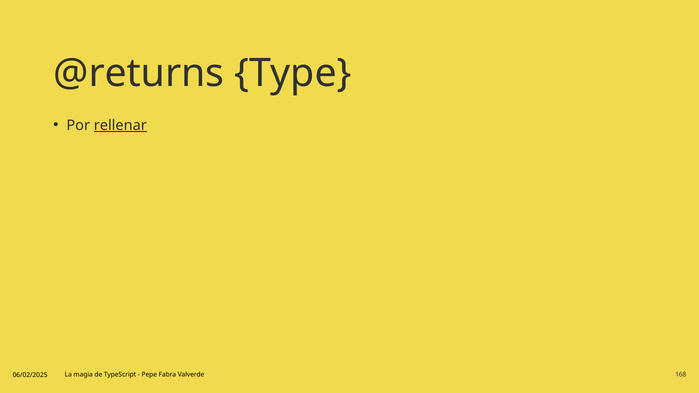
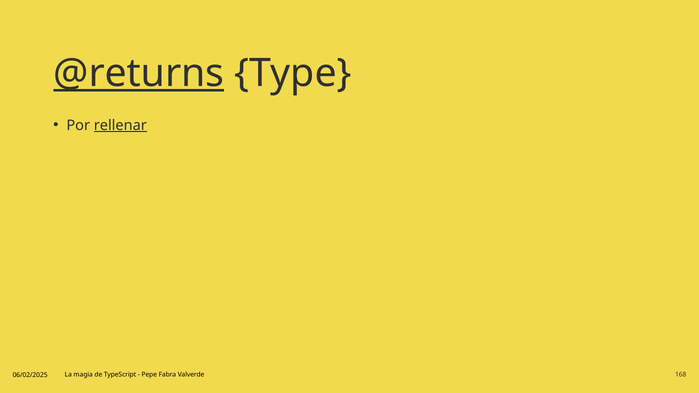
@returns underline: none -> present (139, 73)
